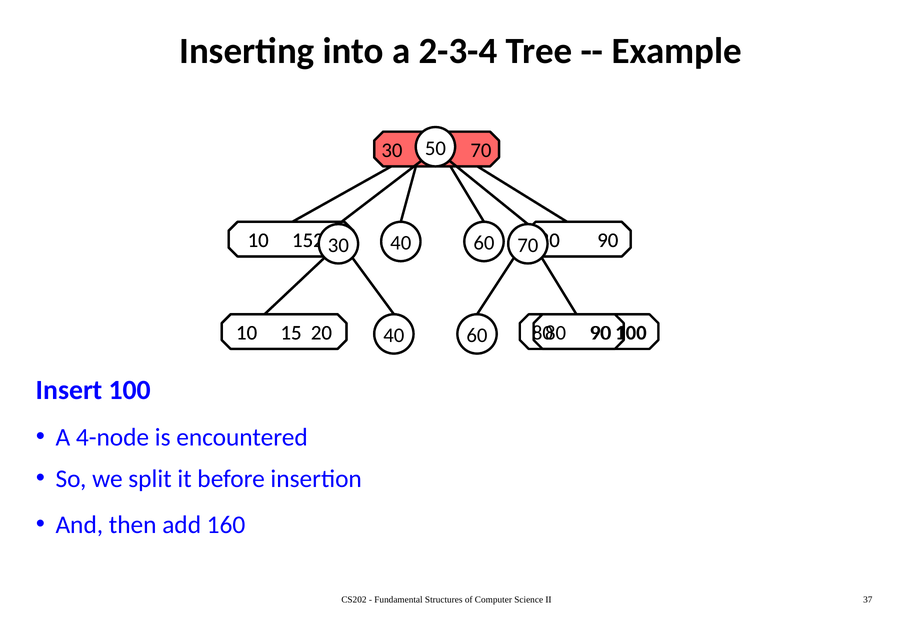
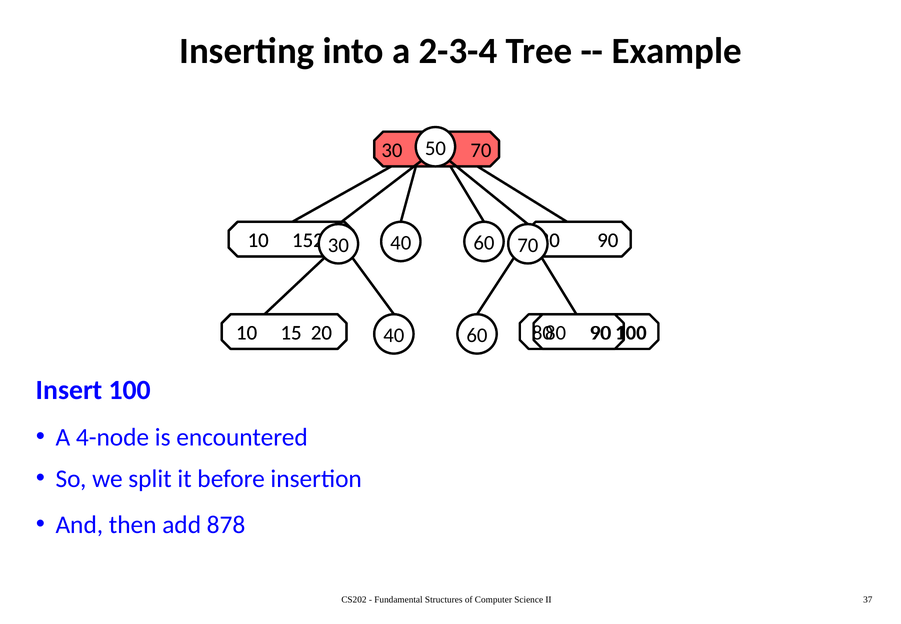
160: 160 -> 878 (226, 525)
